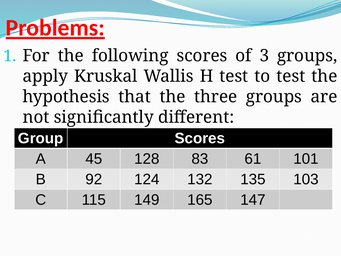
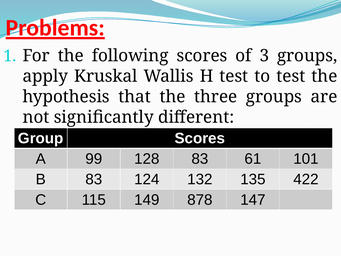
45: 45 -> 99 (94, 159)
B 92: 92 -> 83 (94, 179)
103: 103 -> 422 (306, 179)
165: 165 -> 878 (200, 200)
